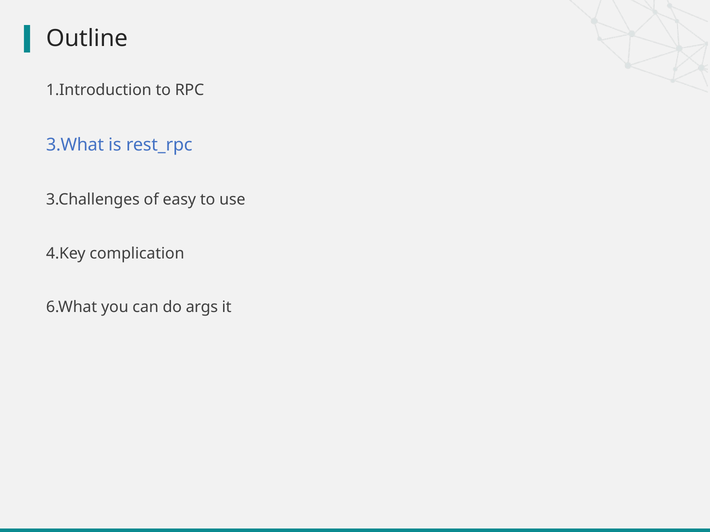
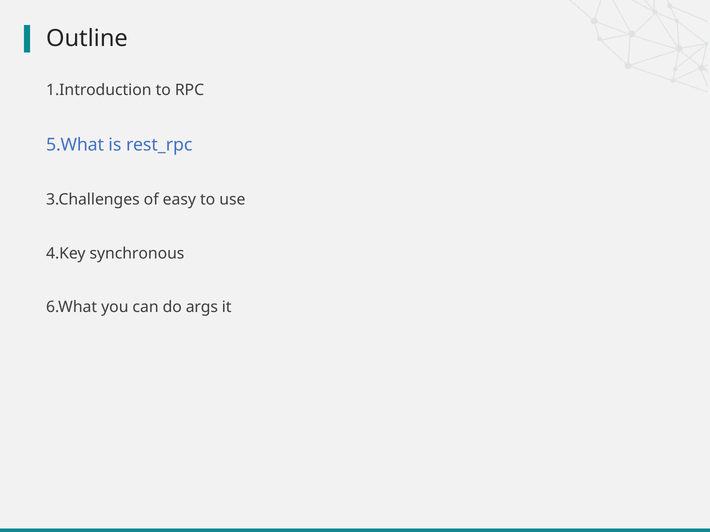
3.What: 3.What -> 5.What (75, 145)
complication: complication -> synchronous (137, 254)
